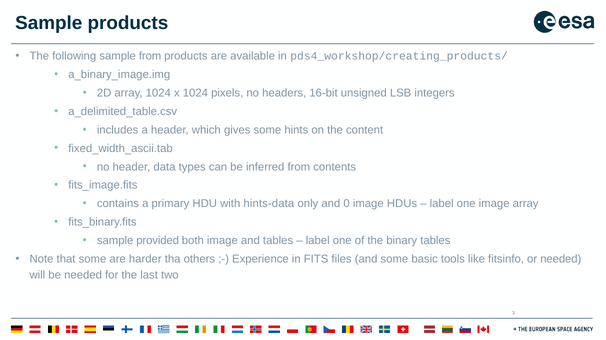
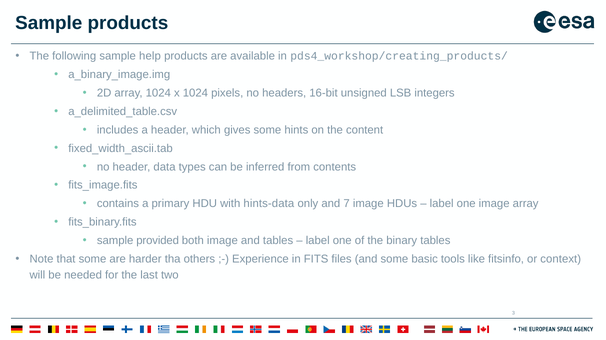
sample from: from -> help (150, 56)
0: 0 -> 7 (347, 204)
or needed: needed -> context (561, 259)
